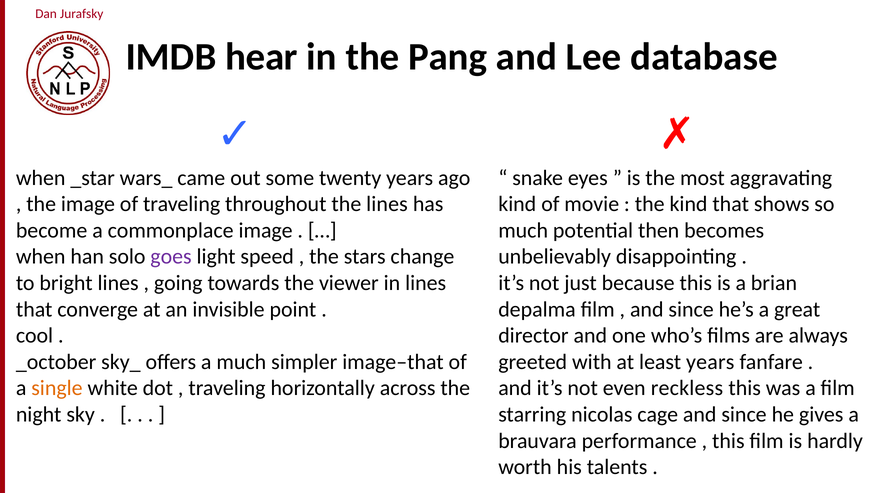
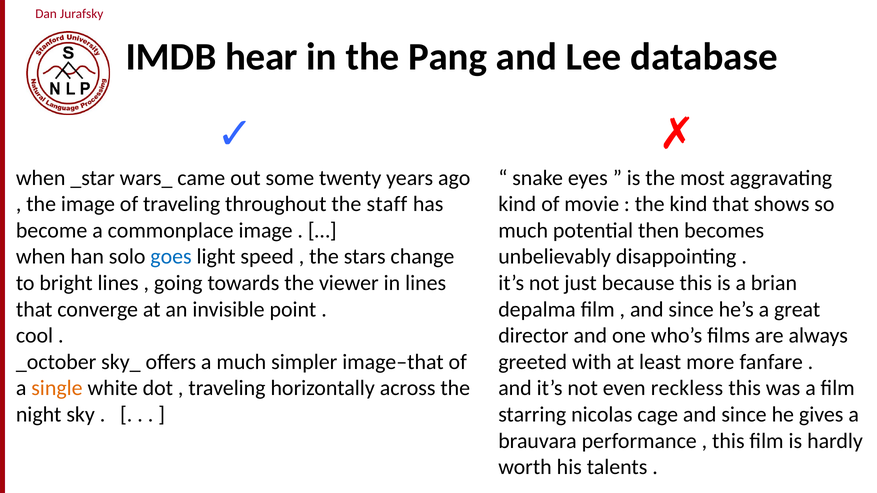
the lines: lines -> staff (387, 204)
goes colour: purple -> blue (171, 257)
least years: years -> more (710, 362)
